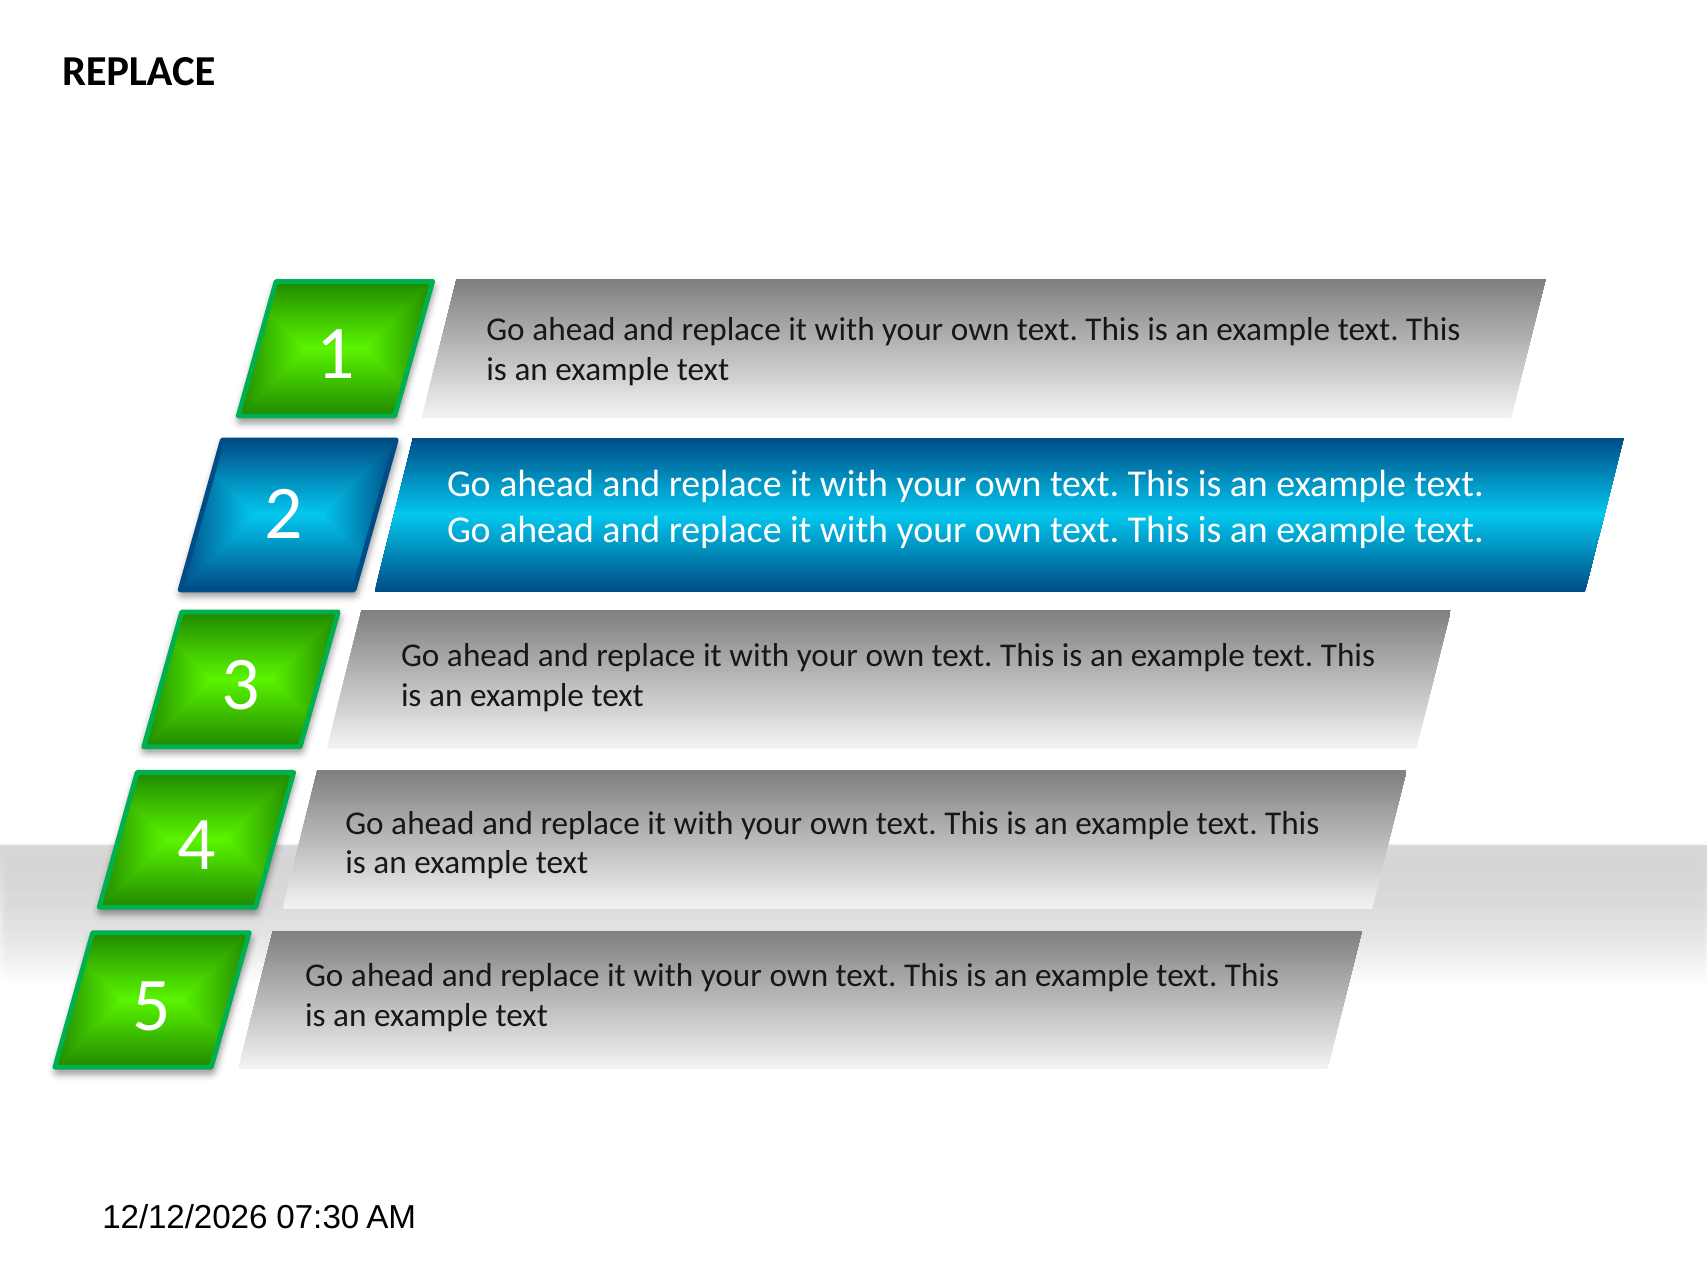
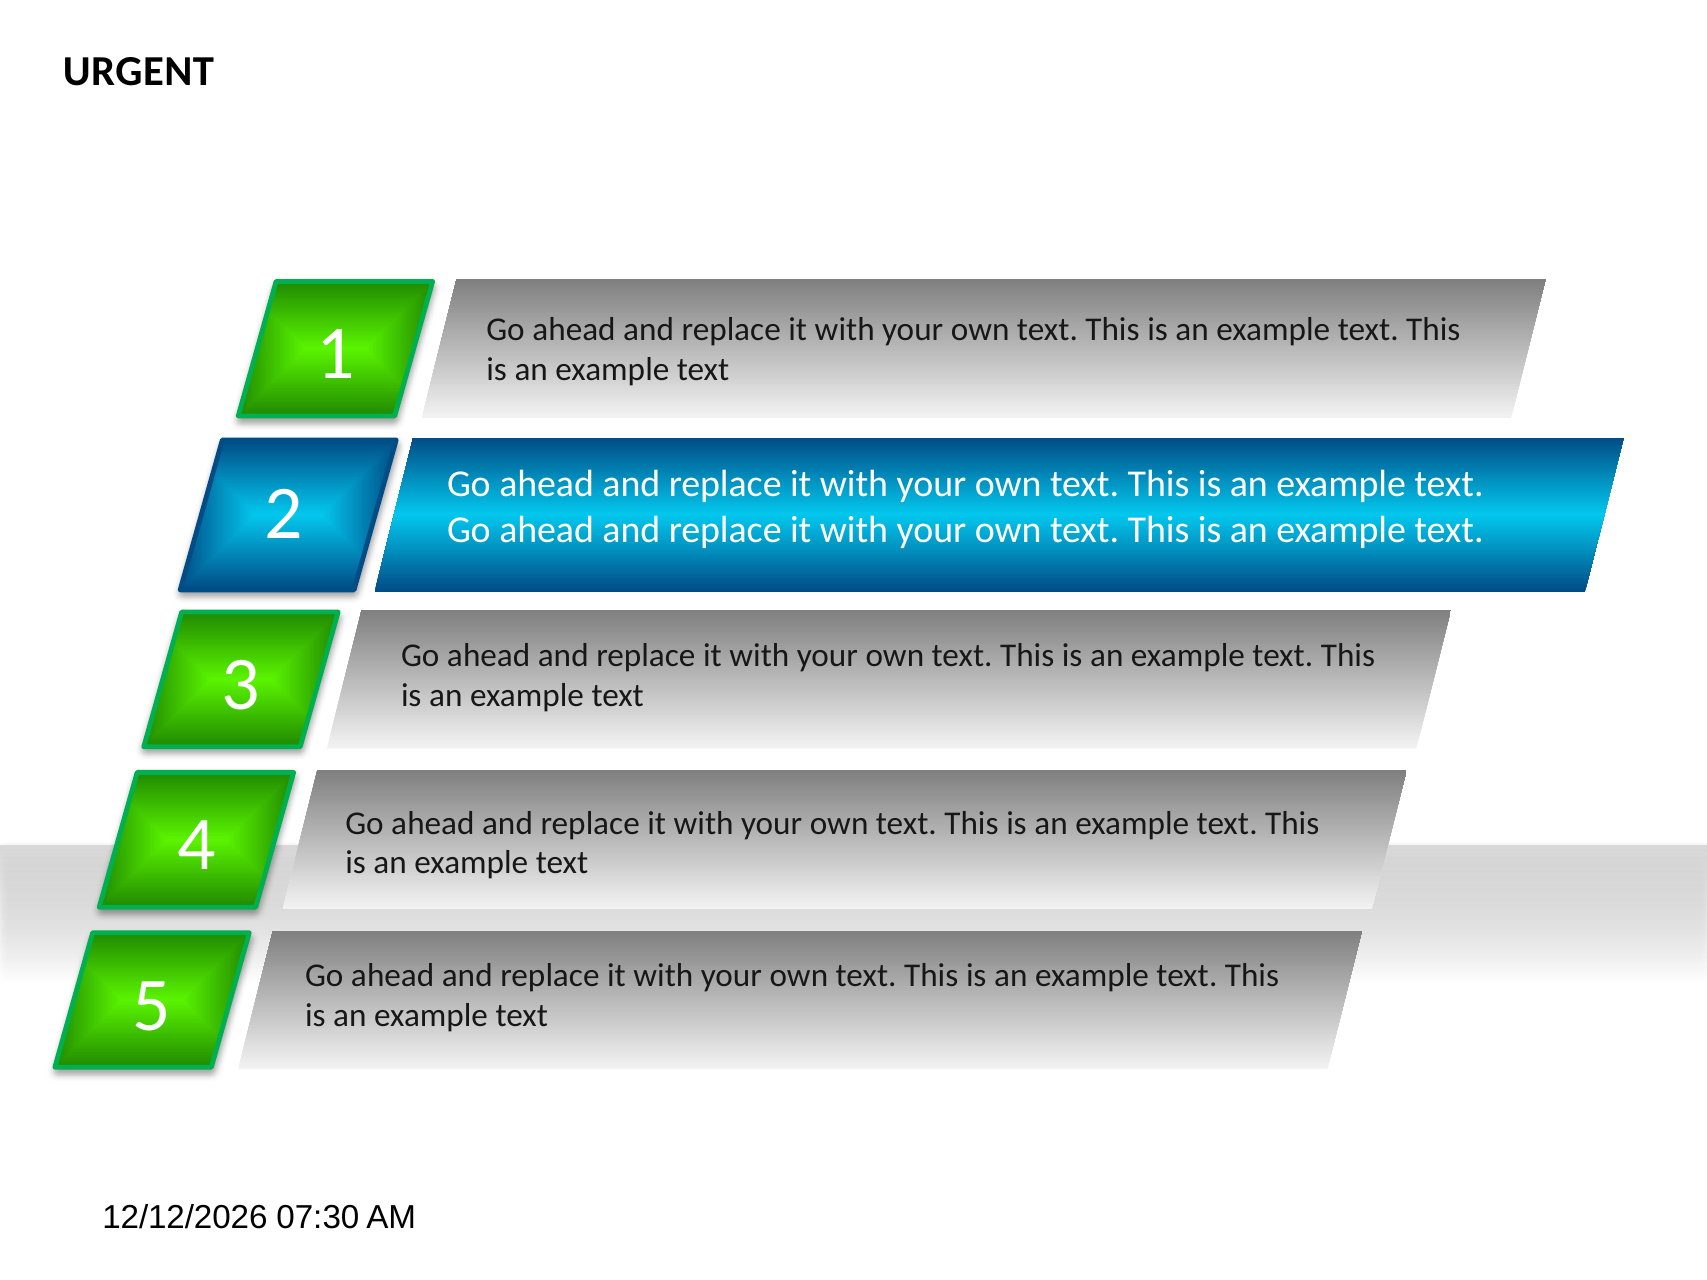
REPLACE: REPLACE -> URGENT (138, 71)
